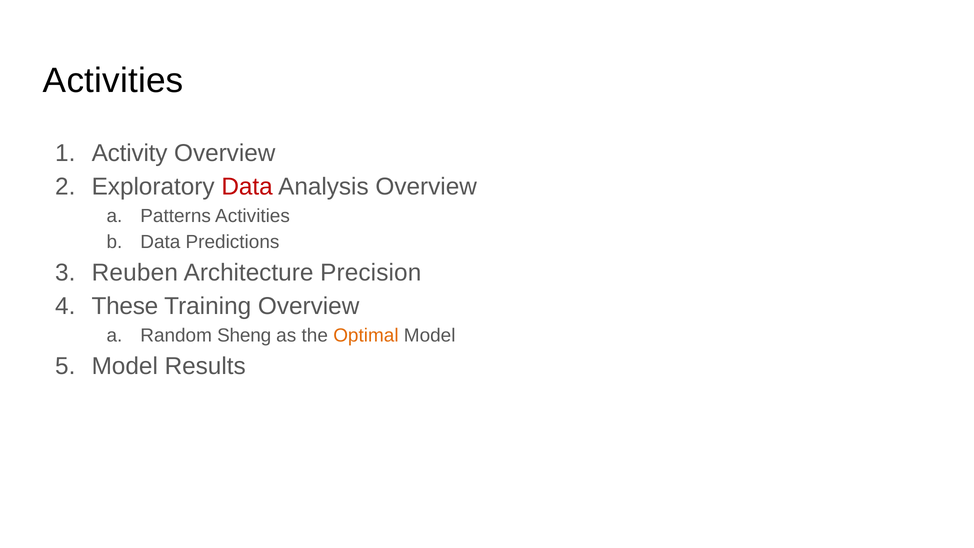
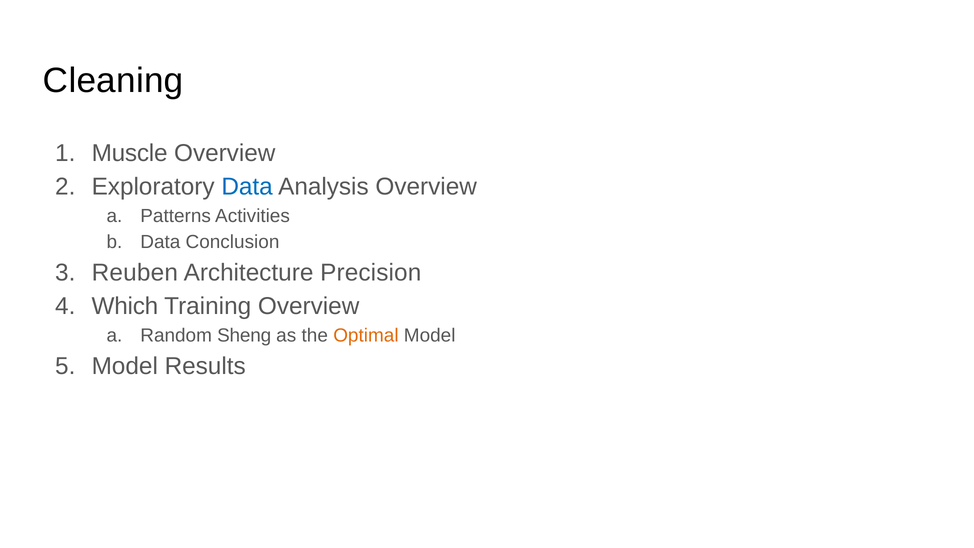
Activities: Activities -> Cleaning (113, 81)
Activity: Activity -> Muscle (130, 153)
Data colour: red -> blue (247, 187)
Predictions: Predictions -> Conclusion (232, 242)
These: These -> Which (125, 306)
